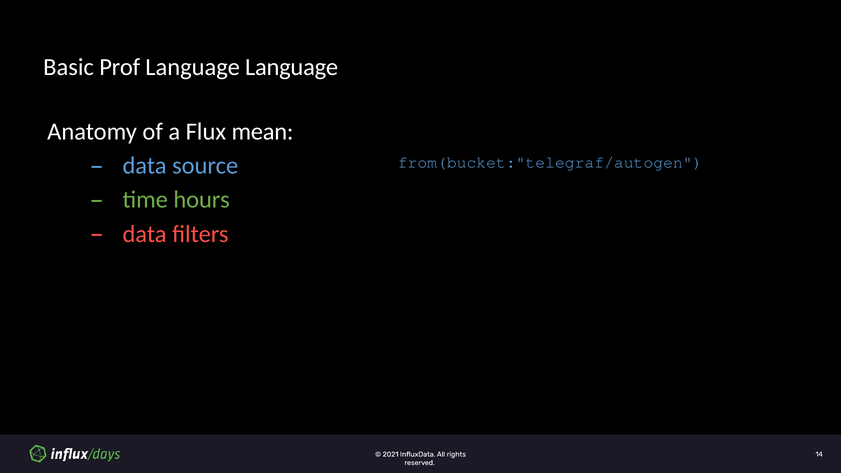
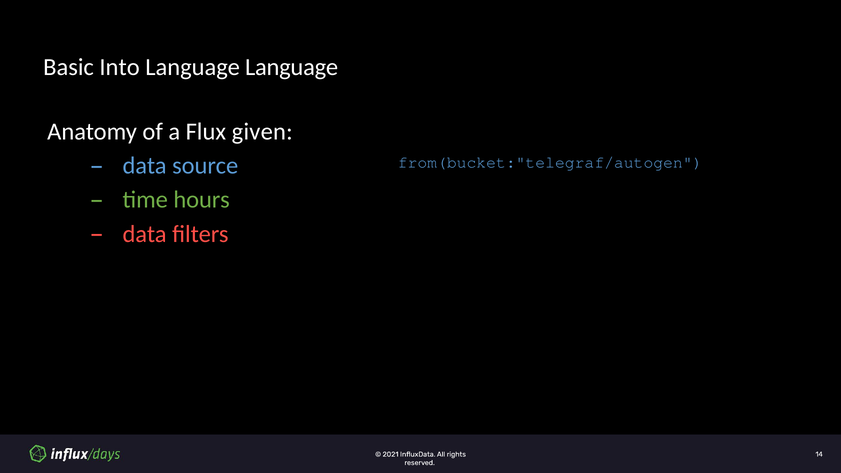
Prof: Prof -> Into (120, 67)
mean: mean -> given (262, 132)
